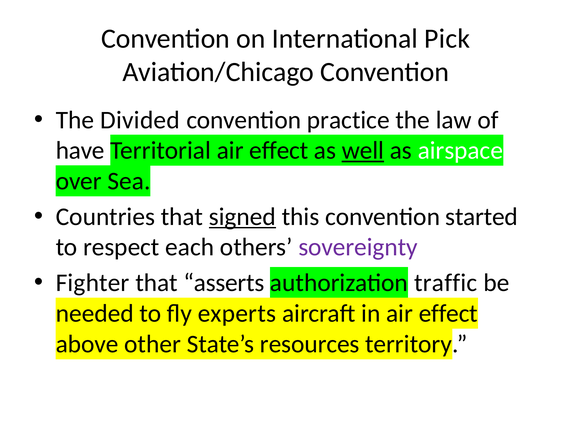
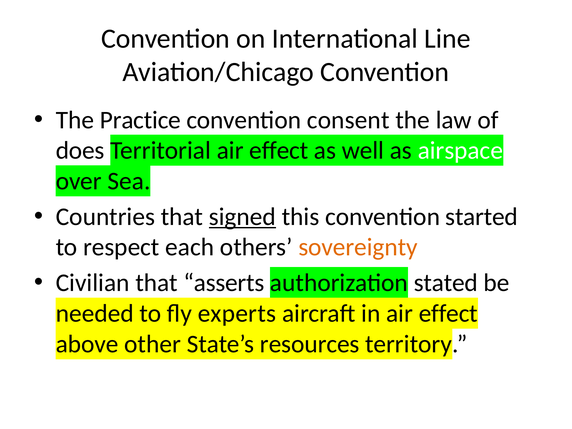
Pick: Pick -> Line (447, 39)
Divided: Divided -> Practice (140, 120)
practice: practice -> consent (348, 120)
have: have -> does (80, 151)
well underline: present -> none (363, 151)
sovereignty colour: purple -> orange (358, 247)
Fighter: Fighter -> Civilian (93, 283)
traffic: traffic -> stated (446, 283)
